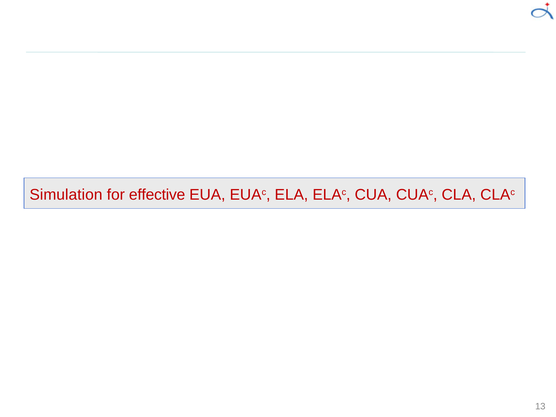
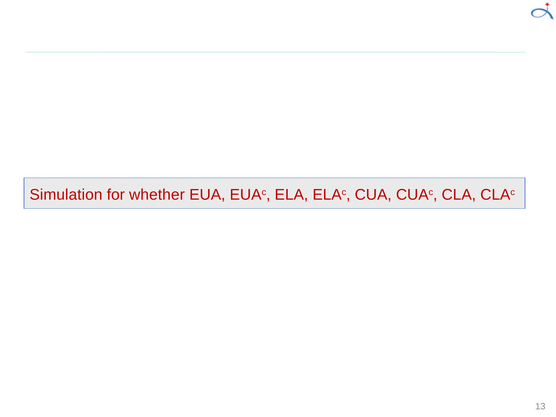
effective: effective -> whether (157, 195)
